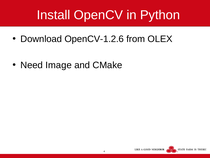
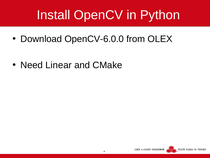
OpenCV-1.2.6: OpenCV-1.2.6 -> OpenCV-6.0.0 (94, 39)
Image: Image -> Linear (59, 65)
